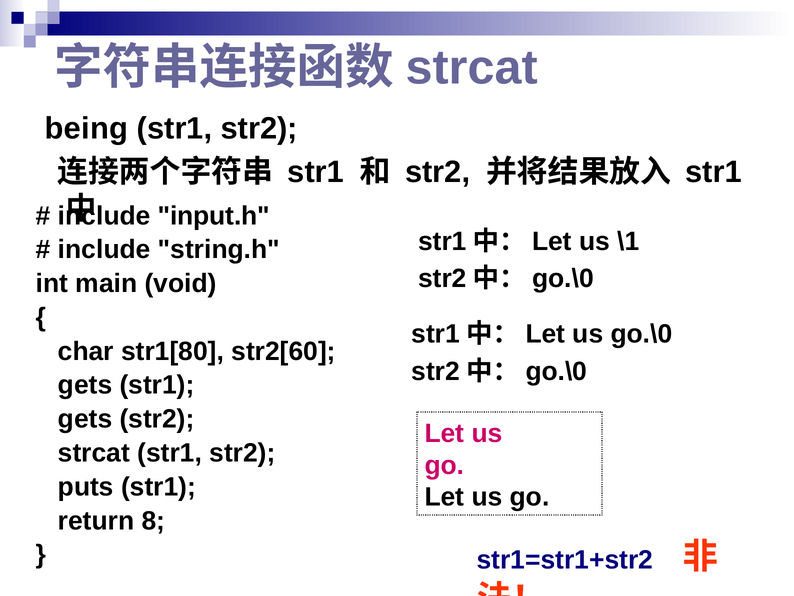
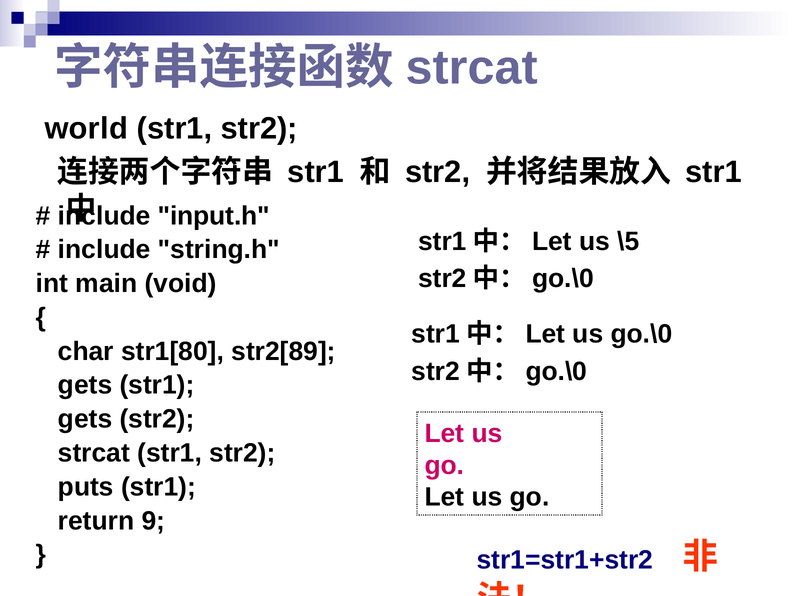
being: being -> world (86, 128)
\1: \1 -> \5 (628, 241)
str2[60: str2[60 -> str2[89 (283, 351)
8: 8 -> 9 (153, 520)
